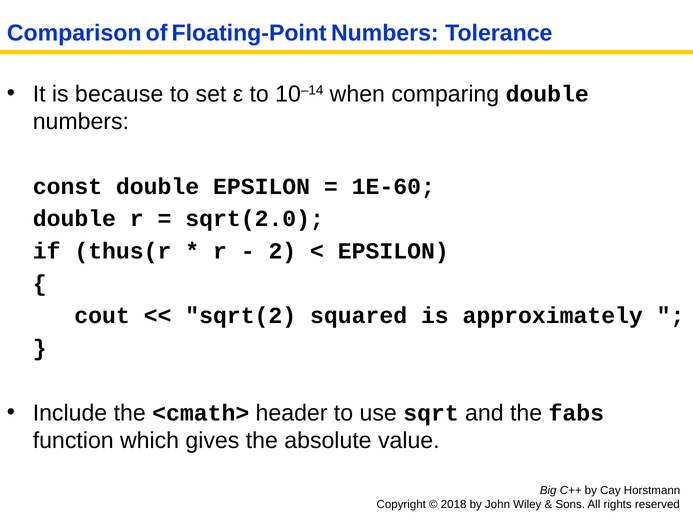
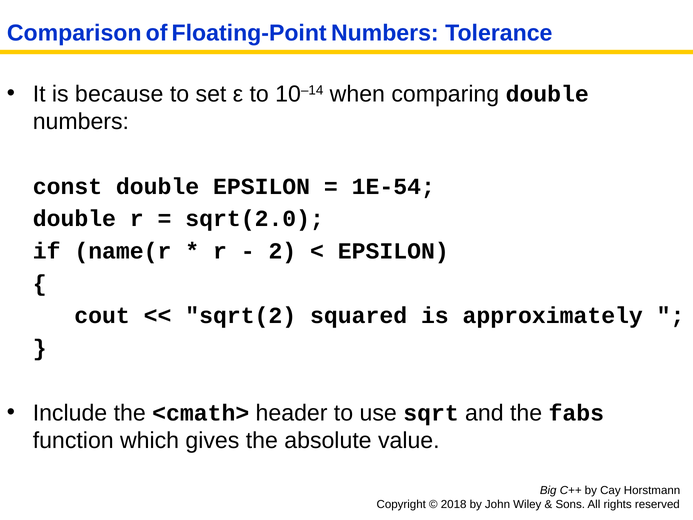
1E-60: 1E-60 -> 1E-54 (393, 186)
thus(r: thus(r -> name(r (123, 251)
